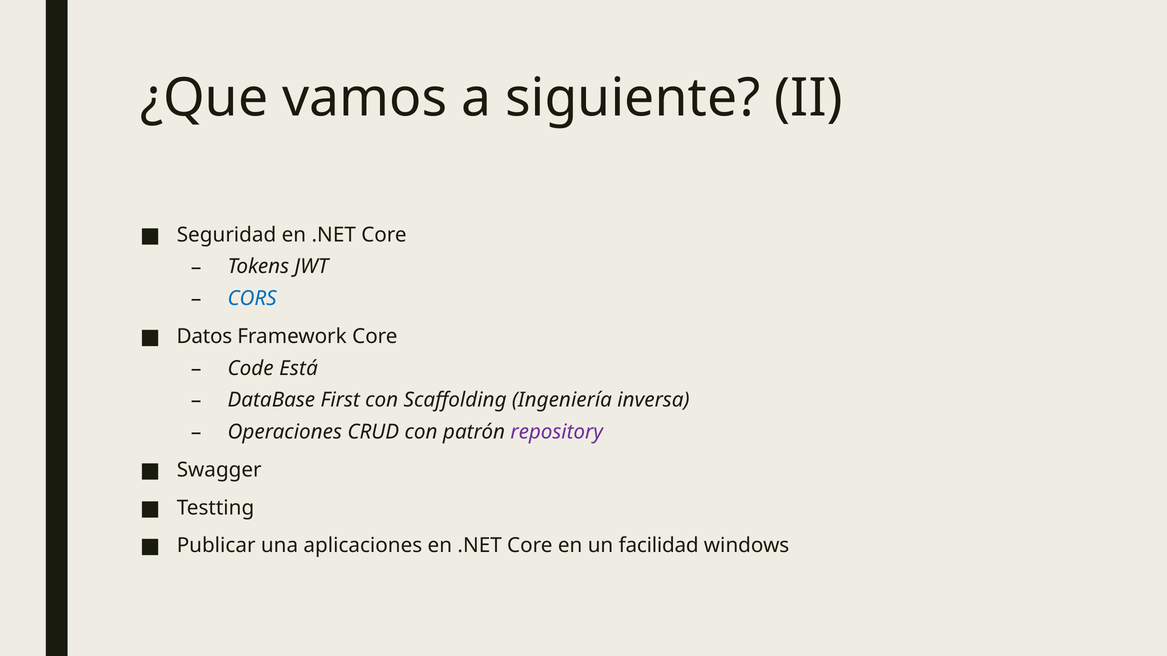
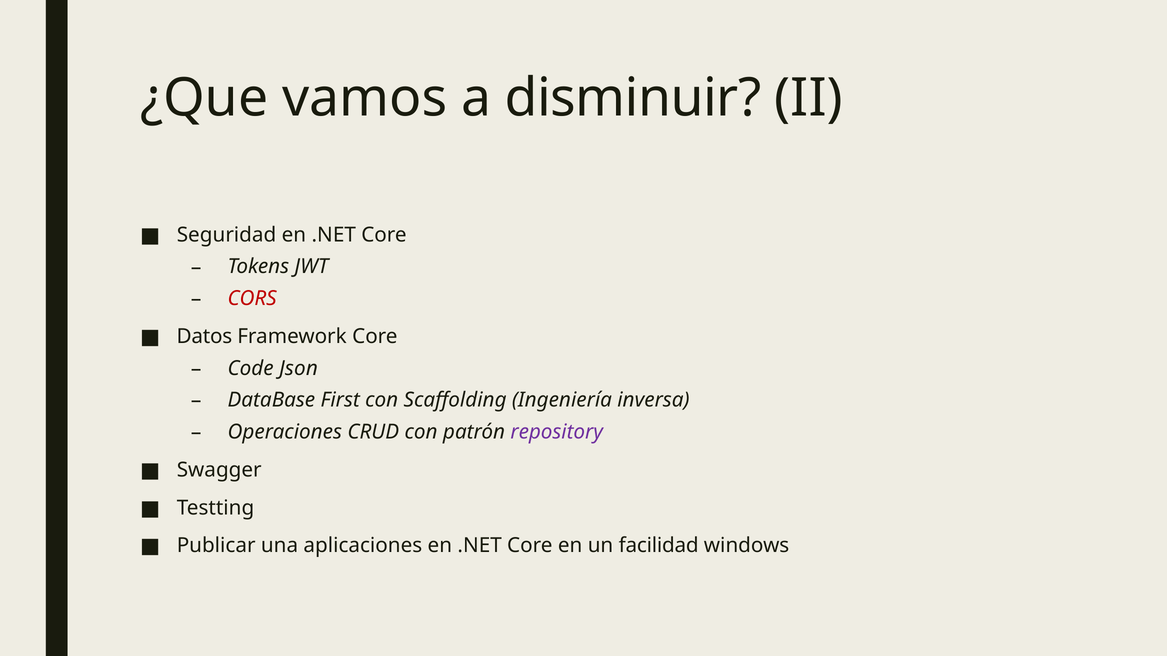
siguiente: siguiente -> disminuir (633, 98)
CORS colour: blue -> red (252, 299)
Está: Está -> Json (299, 368)
